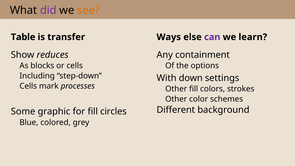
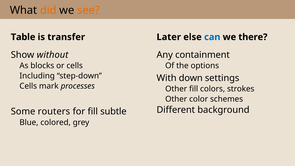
did colour: purple -> orange (48, 10)
Ways: Ways -> Later (169, 37)
can colour: purple -> blue (212, 37)
learn: learn -> there (253, 37)
reduces: reduces -> without (53, 55)
graphic: graphic -> routers (54, 111)
circles: circles -> subtle (113, 111)
